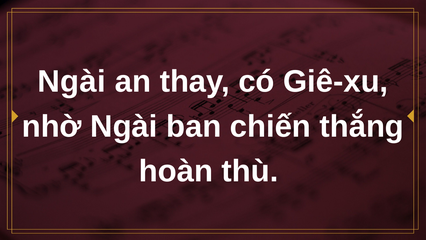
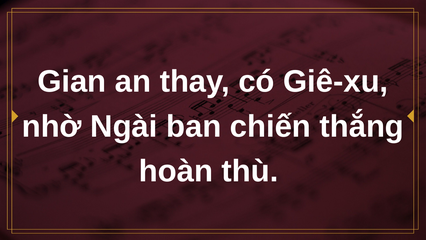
Ngài: Ngài -> Gian (72, 82)
